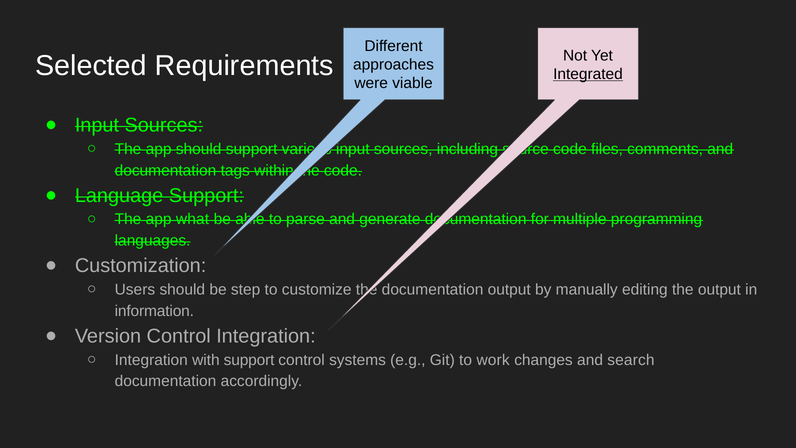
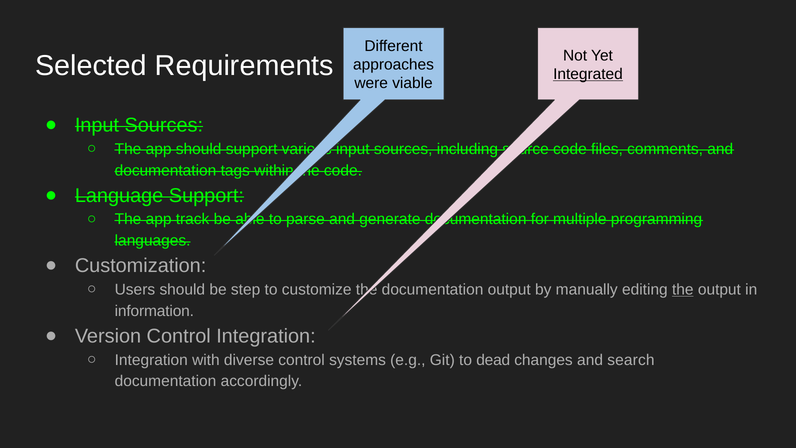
what: what -> track (193, 219)
the underline: none -> present (683, 289)
with support: support -> diverse (249, 360)
work: work -> dead (493, 360)
